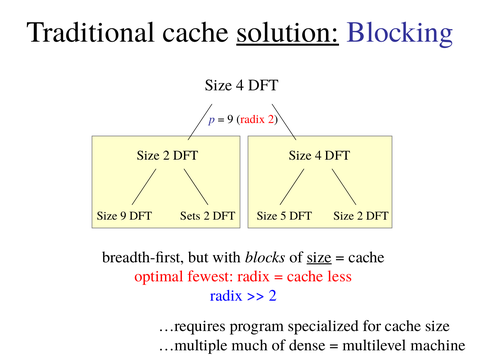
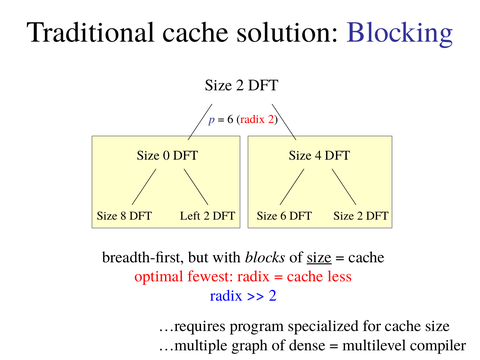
solution underline: present -> none (288, 32)
4: 4 -> 2 (240, 85)
9: 9 -> 6 (231, 119)
2: 2 -> 0 (166, 155)
Size 9: 9 -> 8 (123, 216)
Sets: Sets -> Left (190, 216)
Size 5: 5 -> 6 (283, 216)
much: much -> graph (250, 345)
machine: machine -> compiler (438, 345)
